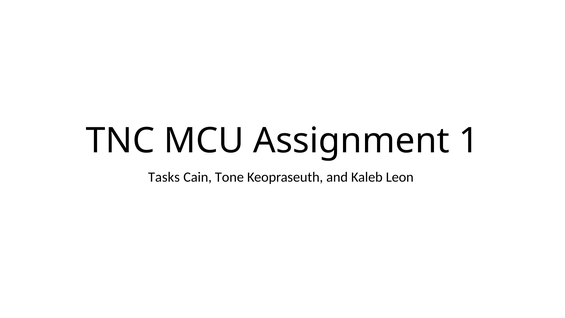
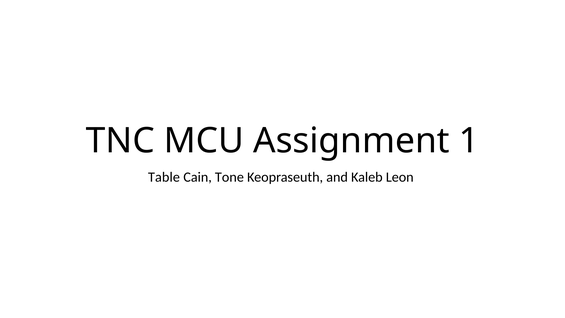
Tasks: Tasks -> Table (164, 177)
